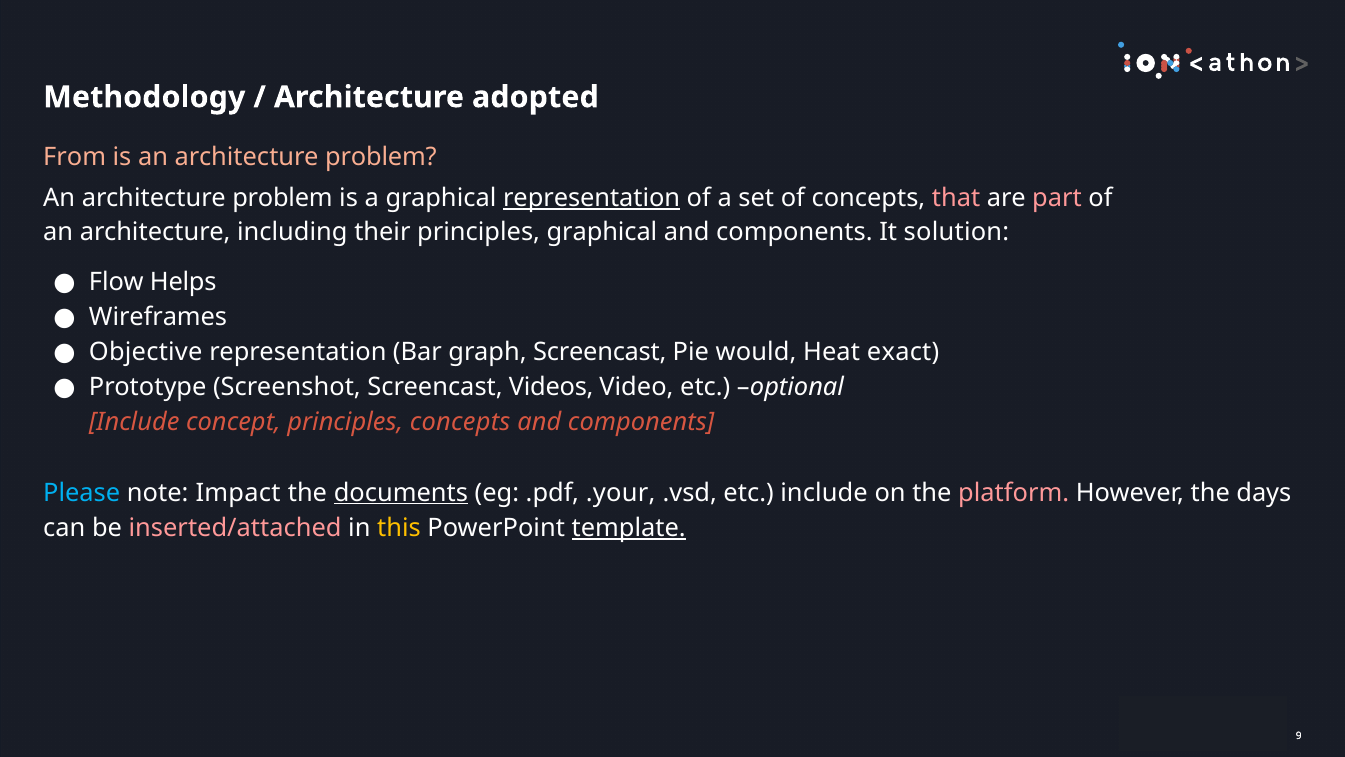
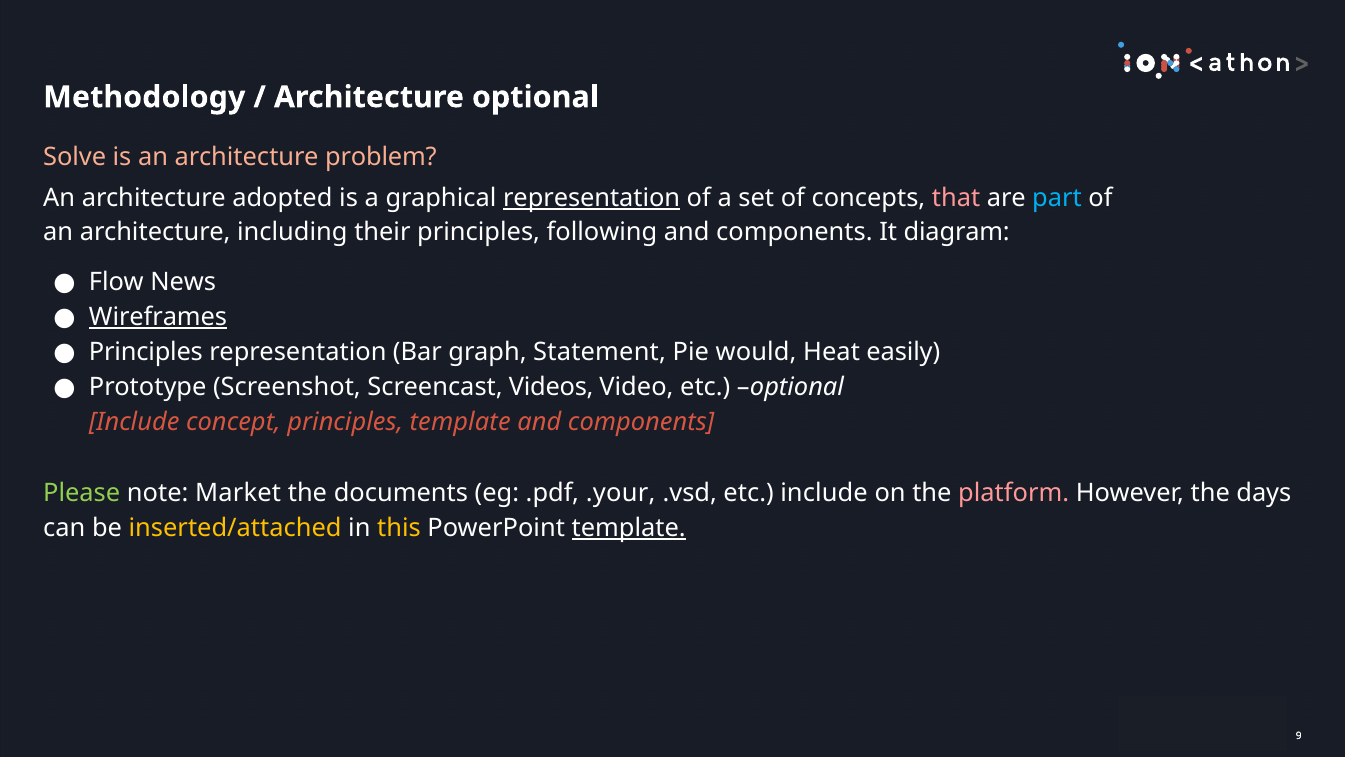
Architecture adopted: adopted -> optional (535, 97)
From: From -> Solve (75, 157)
problem: problem -> adopted (282, 198)
part colour: pink -> light blue (1057, 198)
principles graphical: graphical -> following (602, 232)
solution: solution -> diagram (957, 232)
Helps: Helps -> News (183, 282)
Wireframes underline: none -> present (158, 317)
Objective: Objective -> Principles (146, 352)
graph Screencast: Screencast -> Statement (600, 352)
exact: exact -> easily (903, 352)
principles concepts: concepts -> template (460, 422)
Please colour: light blue -> light green (82, 492)
Impact: Impact -> Market (238, 492)
documents underline: present -> none (401, 492)
inserted/attached colour: pink -> yellow (235, 528)
